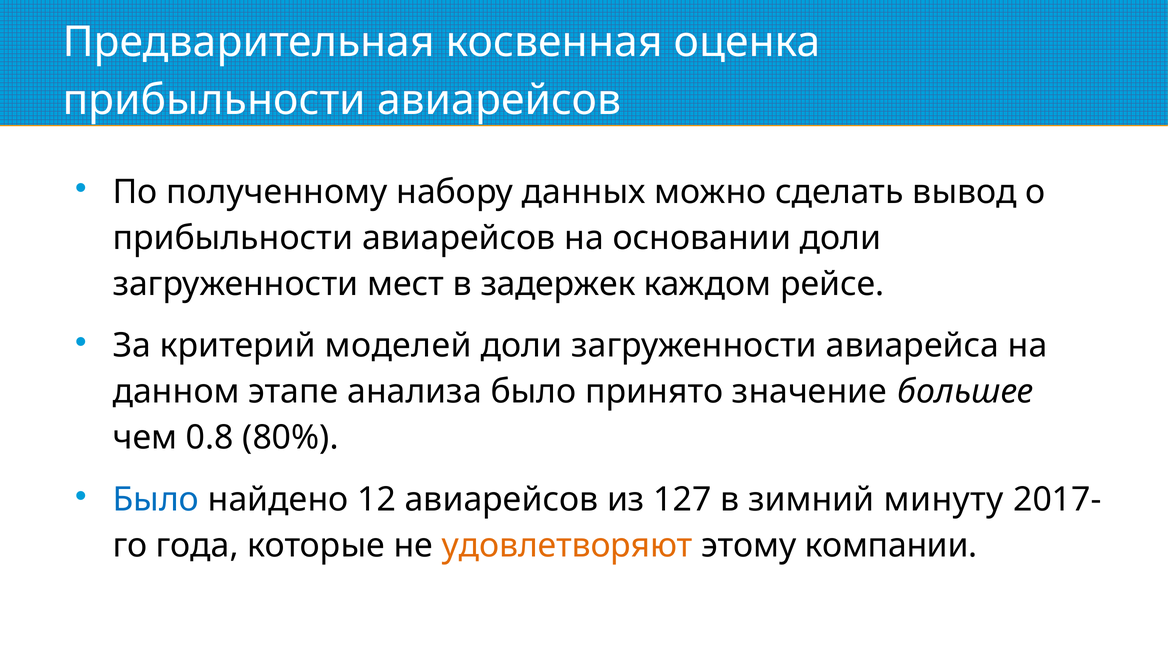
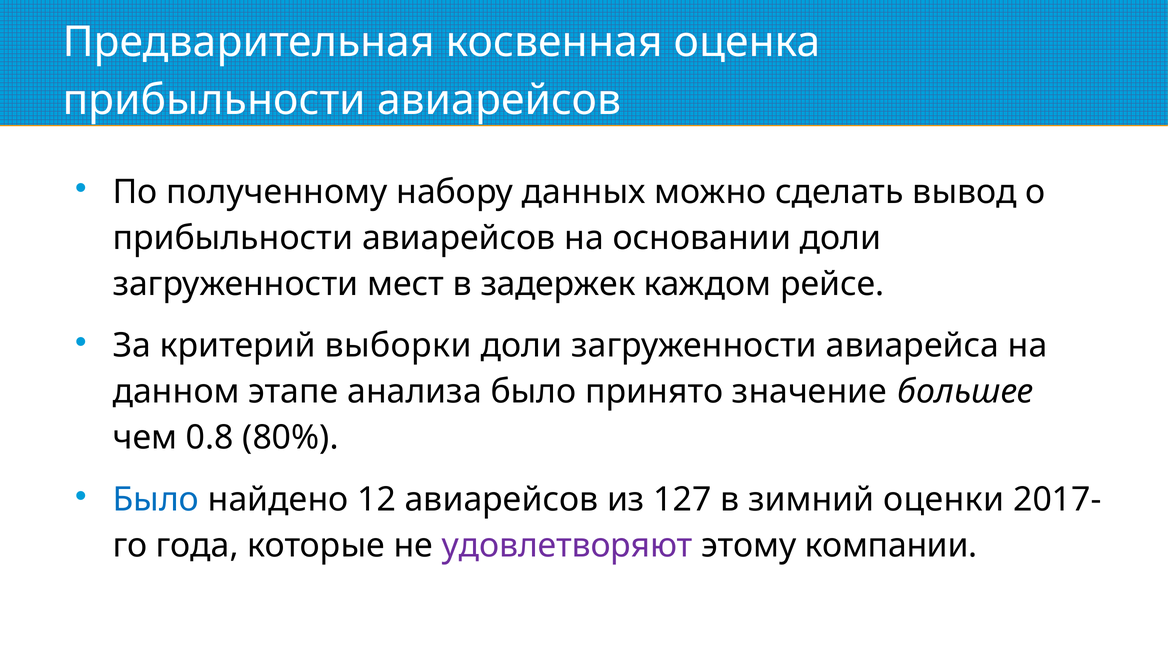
моделей: моделей -> выборки (398, 346)
минуту: минуту -> оценки (944, 499)
удовлетворяют colour: orange -> purple (567, 546)
